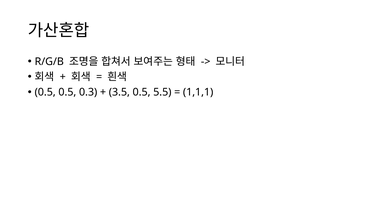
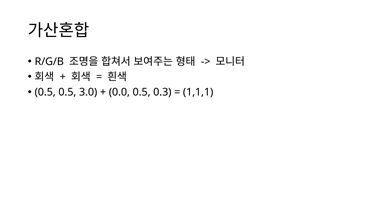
0.3: 0.3 -> 3.0 (88, 92)
3.5: 3.5 -> 0.0 (119, 92)
5.5: 5.5 -> 0.3 (162, 92)
